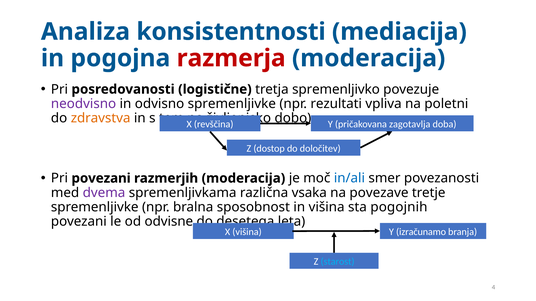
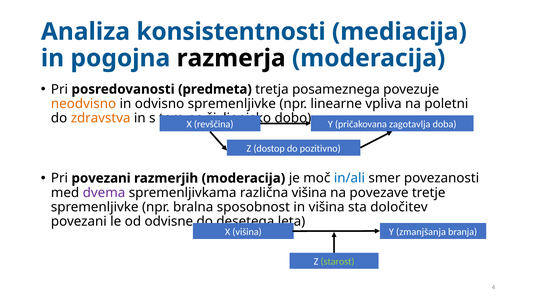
razmerja colour: red -> black (231, 58)
logistične: logistične -> predmeta (215, 89)
spremenljivko: spremenljivko -> posameznega (336, 89)
neodvisno colour: purple -> orange (84, 104)
rezultati: rezultati -> linearne (336, 104)
določitev: določitev -> pozitivno (320, 149)
različna vsaka: vsaka -> višina (309, 193)
pogojnih: pogojnih -> določitev (399, 207)
izračunamo: izračunamo -> zmanjšanja (421, 232)
starost colour: light blue -> light green (338, 262)
